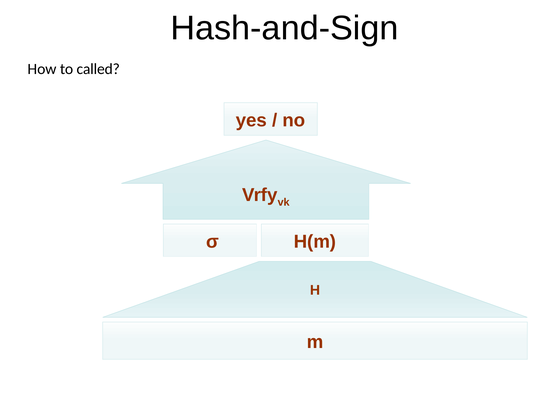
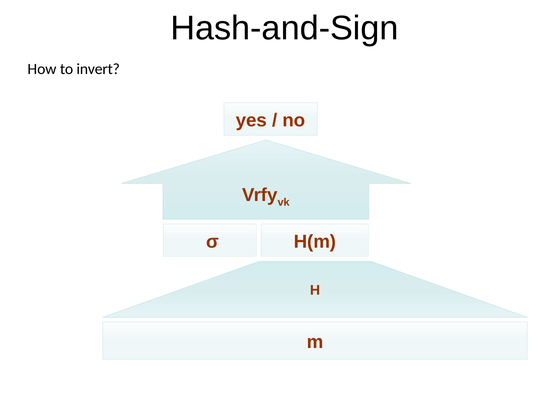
called: called -> invert (98, 69)
